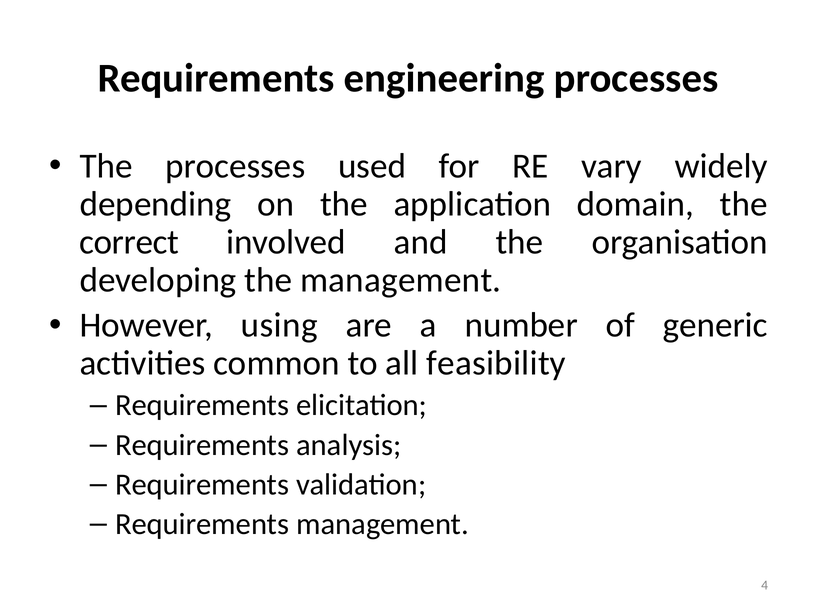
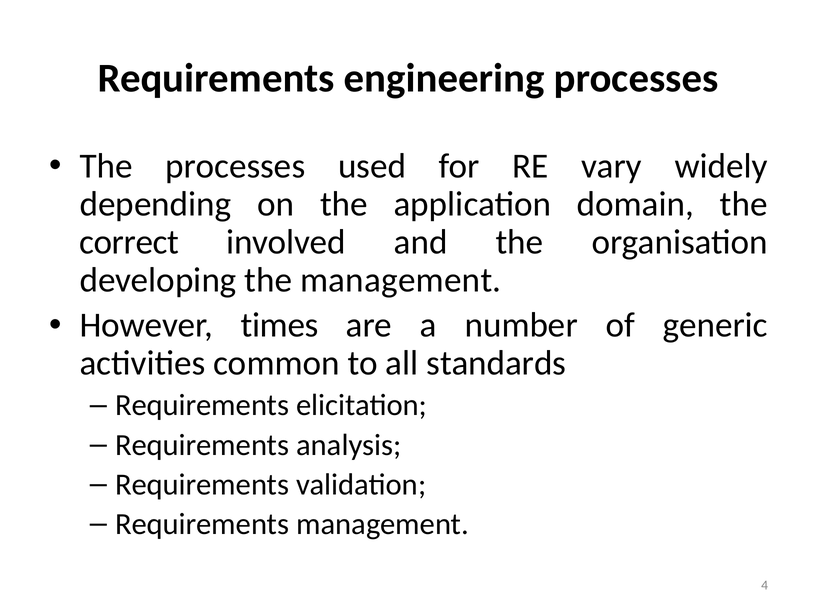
using: using -> times (280, 325)
feasibility: feasibility -> standards (496, 363)
